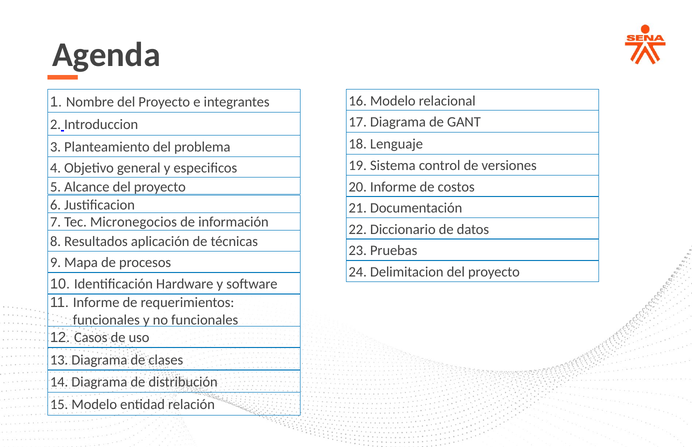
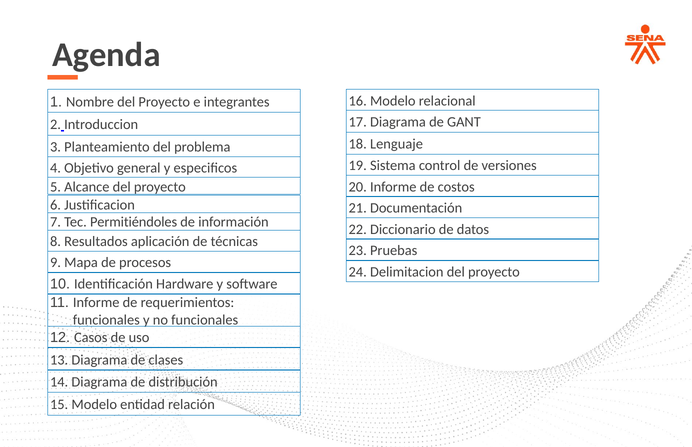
Micronegocios: Micronegocios -> Permitiéndoles (134, 222)
